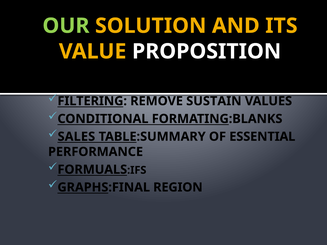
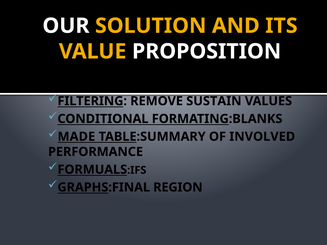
OUR colour: light green -> white (66, 26)
SALES: SALES -> MADE (76, 137)
ESSENTIAL: ESSENTIAL -> INVOLVED (262, 137)
